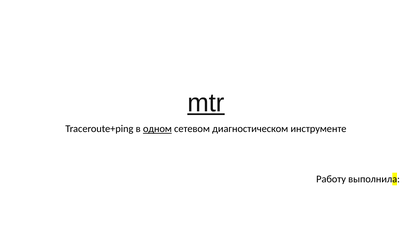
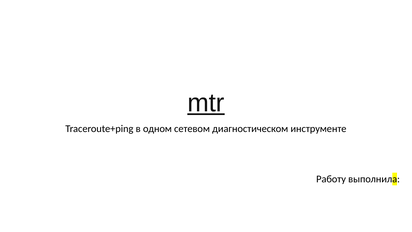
одном underline: present -> none (157, 129)
